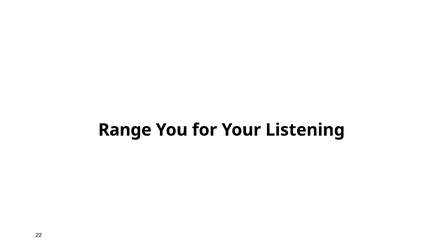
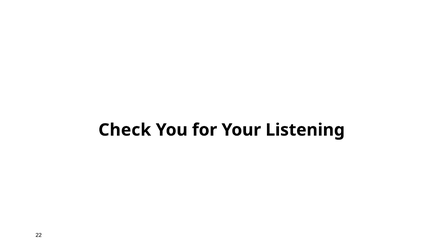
Range: Range -> Check (125, 130)
